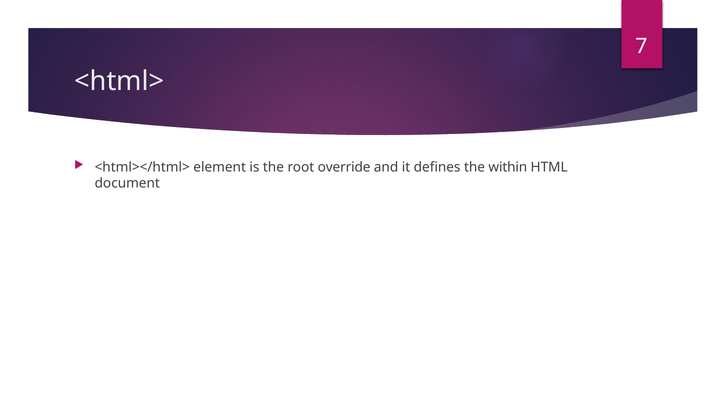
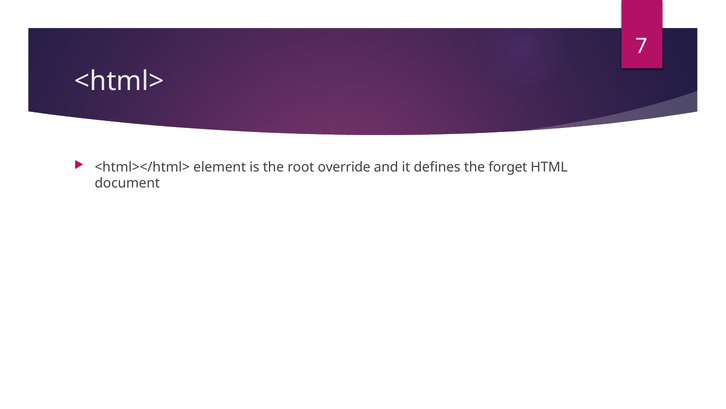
within: within -> forget (508, 167)
